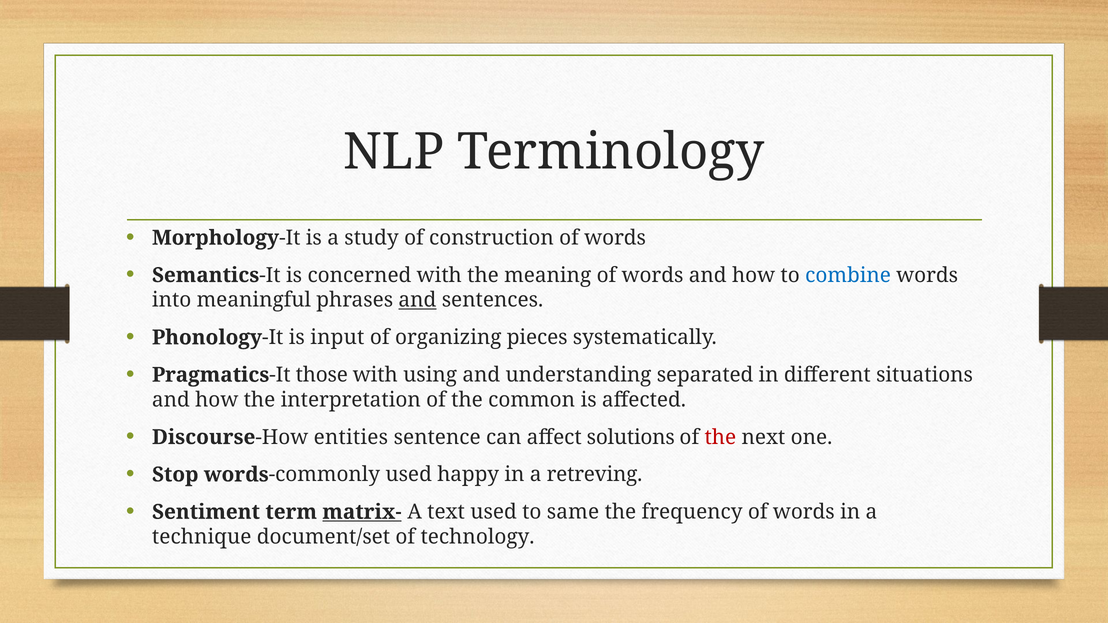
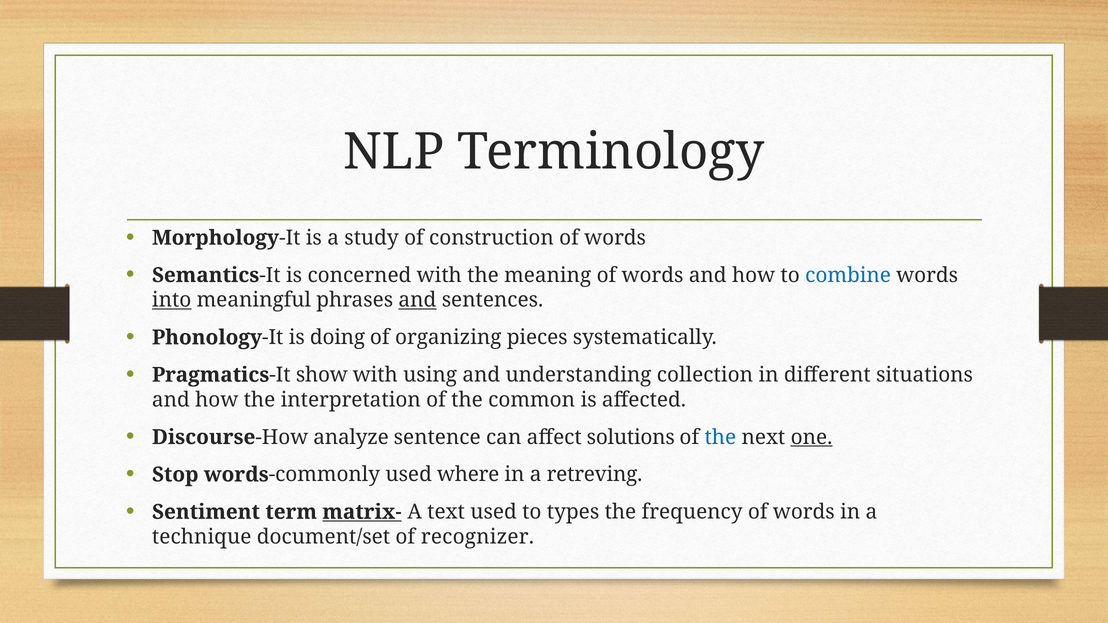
into underline: none -> present (172, 300)
input: input -> doing (338, 338)
those: those -> show (322, 375)
separated: separated -> collection (705, 375)
entities: entities -> analyze (351, 437)
the colour: red -> blue (720, 437)
one underline: none -> present (812, 437)
happy: happy -> where (468, 475)
same: same -> types (573, 512)
technology: technology -> recognizer (477, 537)
